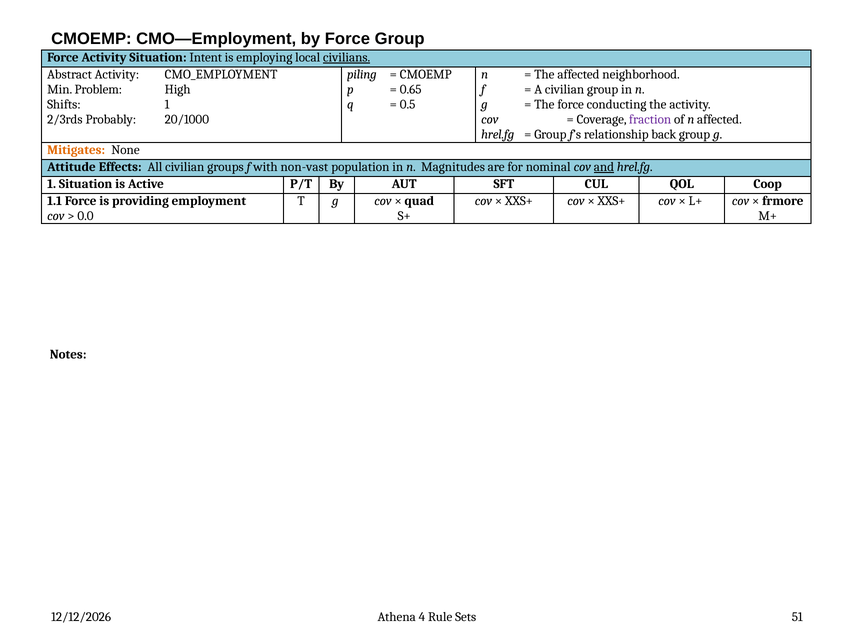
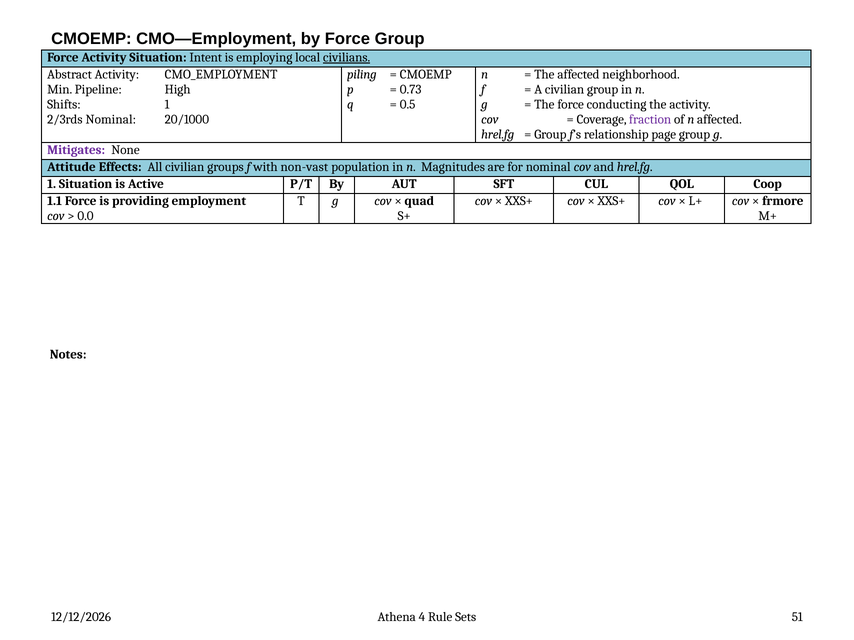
Problem: Problem -> Pipeline (98, 90)
0.65: 0.65 -> 0.73 (411, 90)
2/3rds Probably: Probably -> Nominal (111, 120)
back: back -> page (664, 135)
Mitigates colour: orange -> purple (76, 150)
and underline: present -> none (604, 167)
